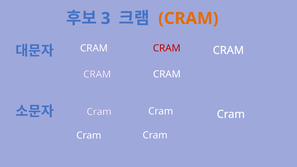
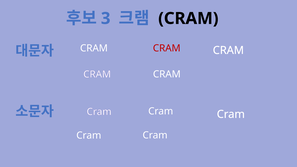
CRAM colour: orange -> black (188, 18)
